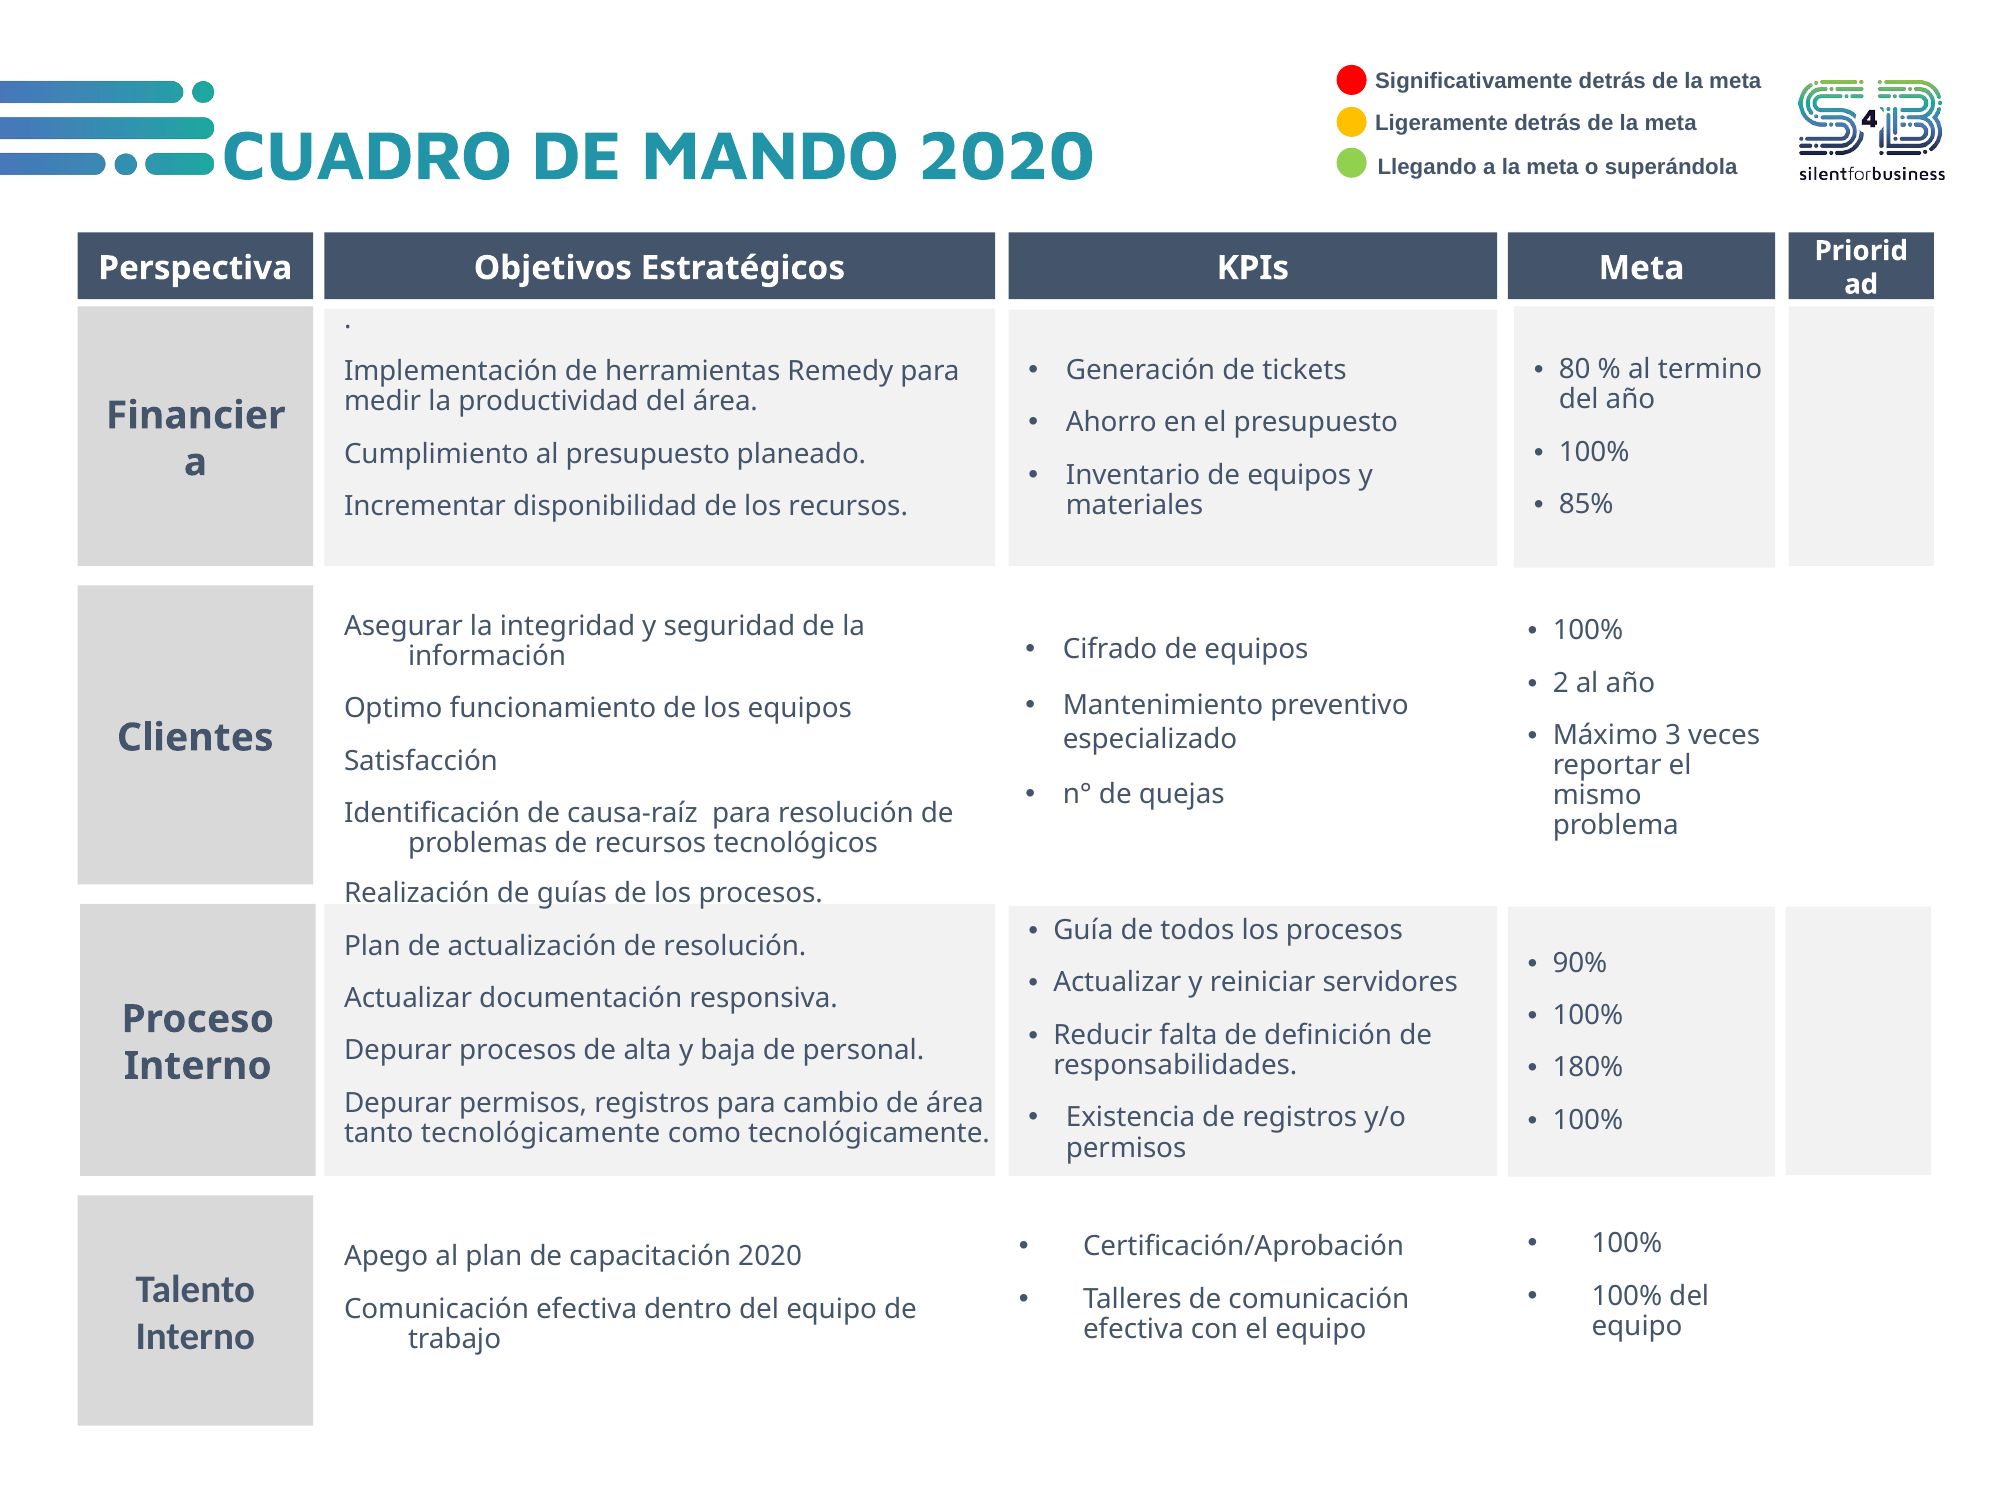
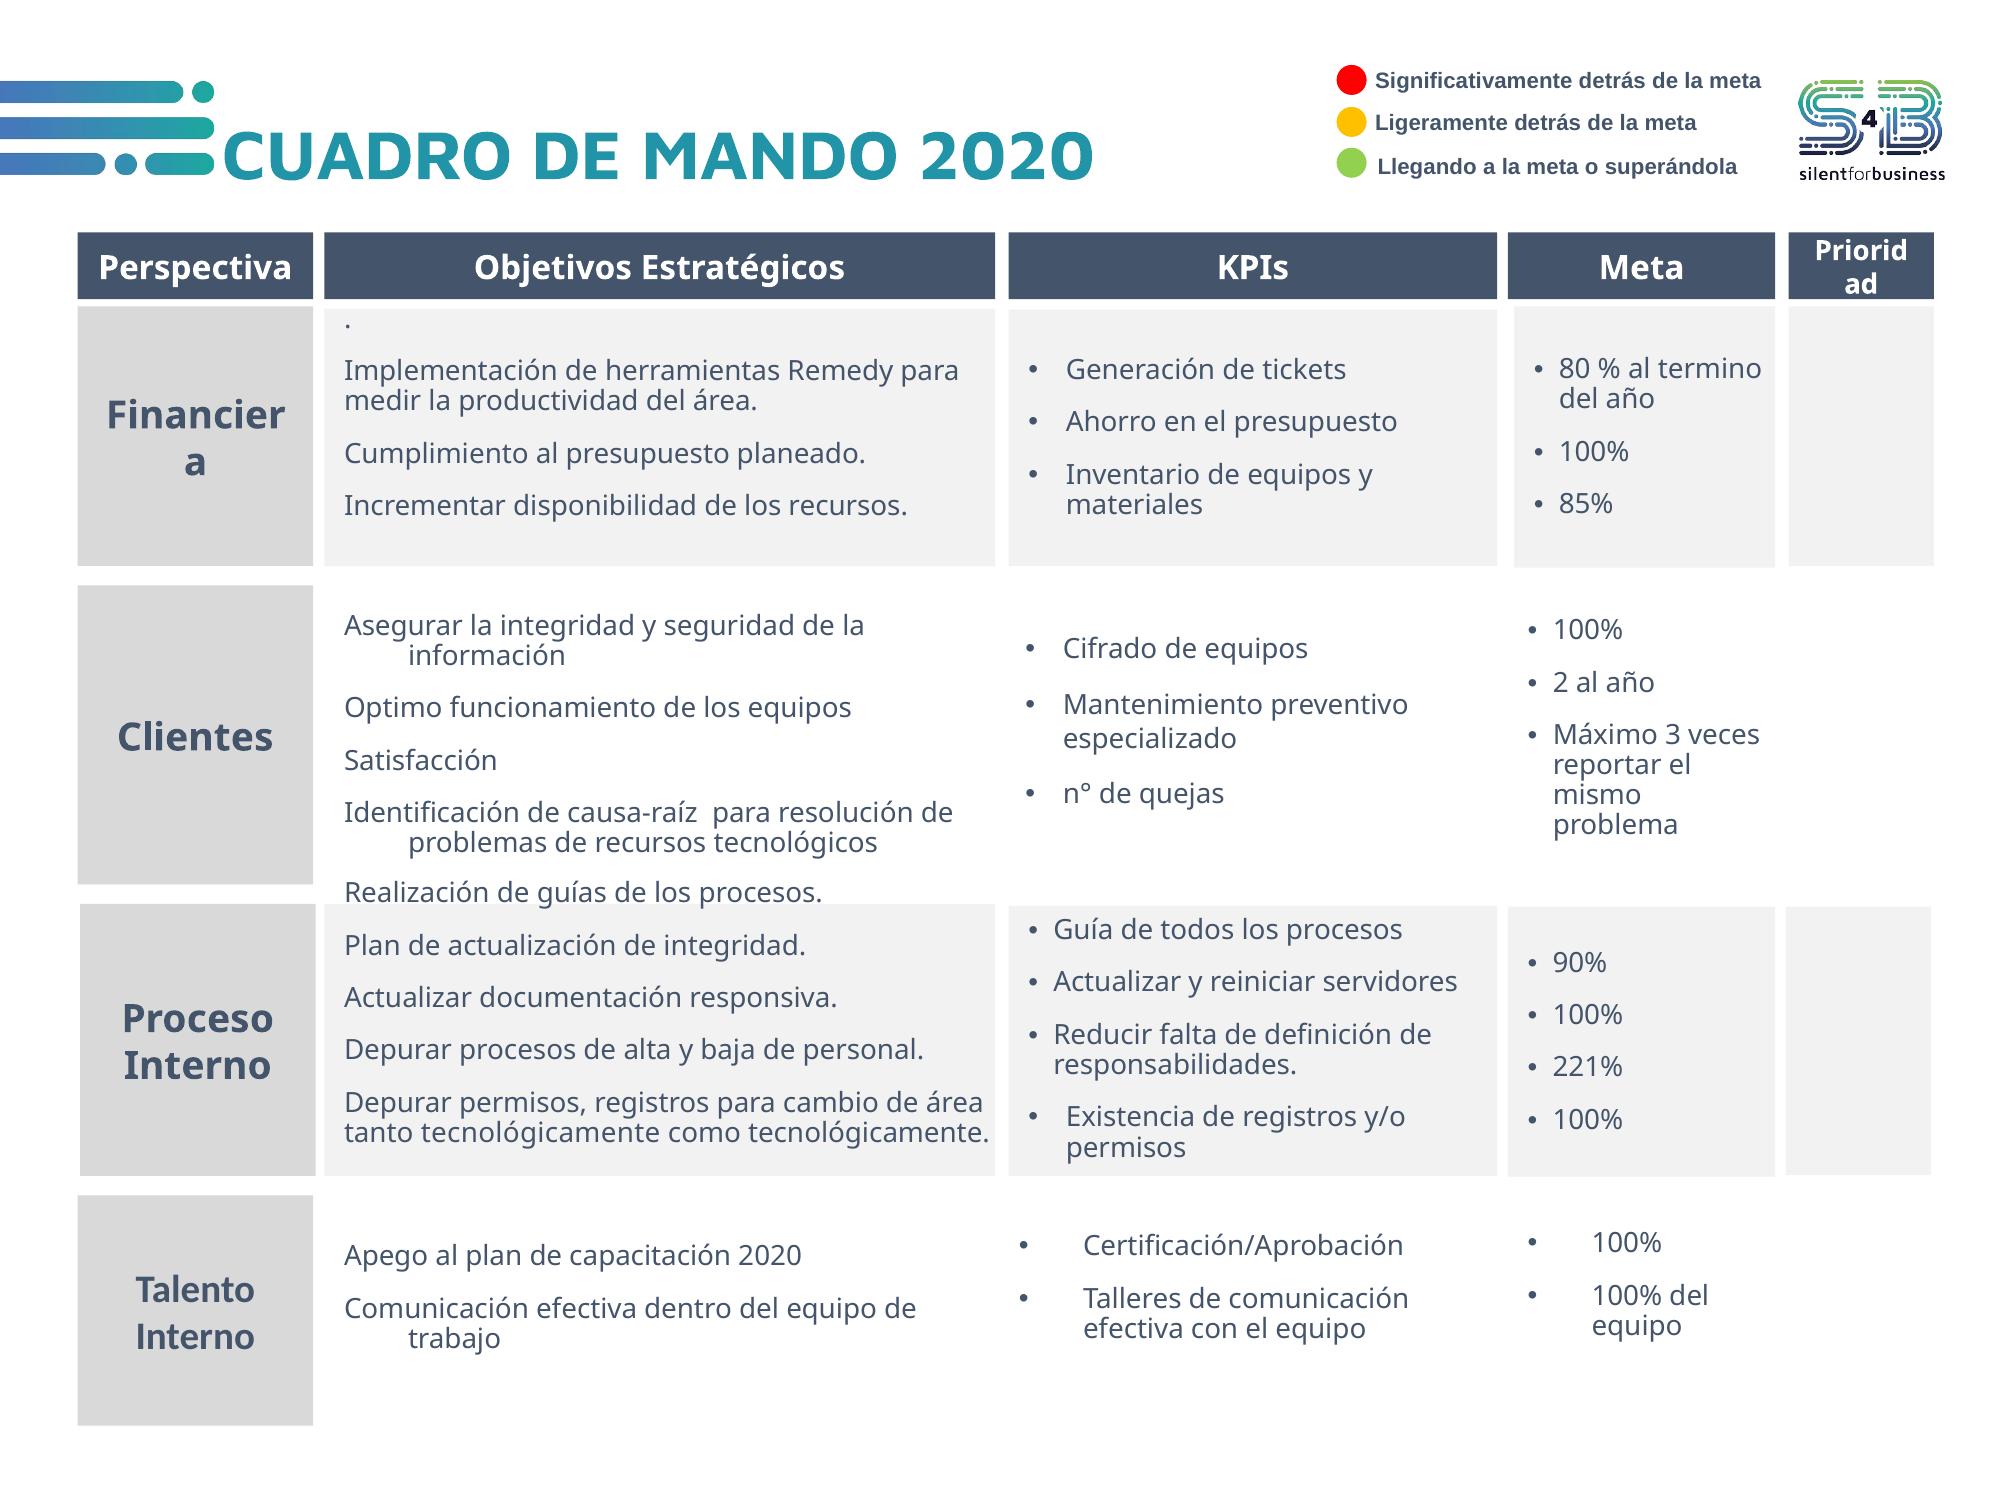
de resolución: resolución -> integridad (735, 946)
180%: 180% -> 221% (1588, 1068)
